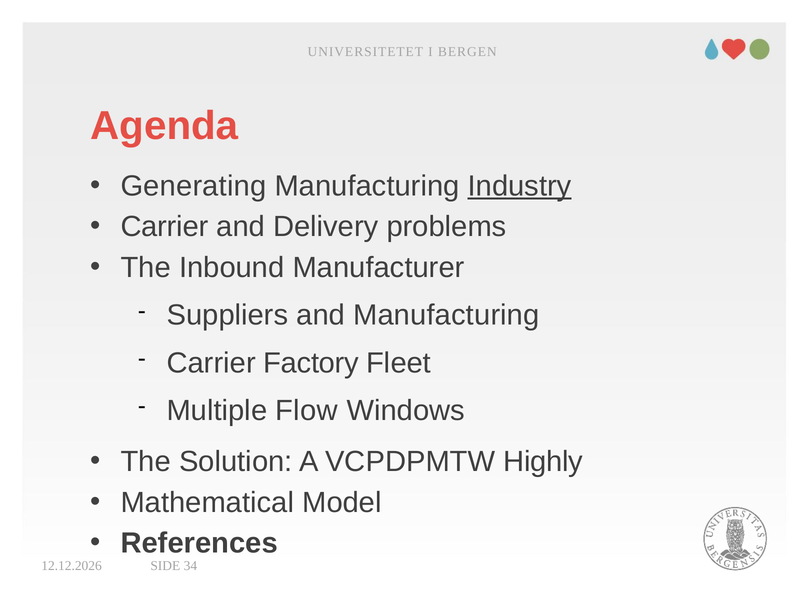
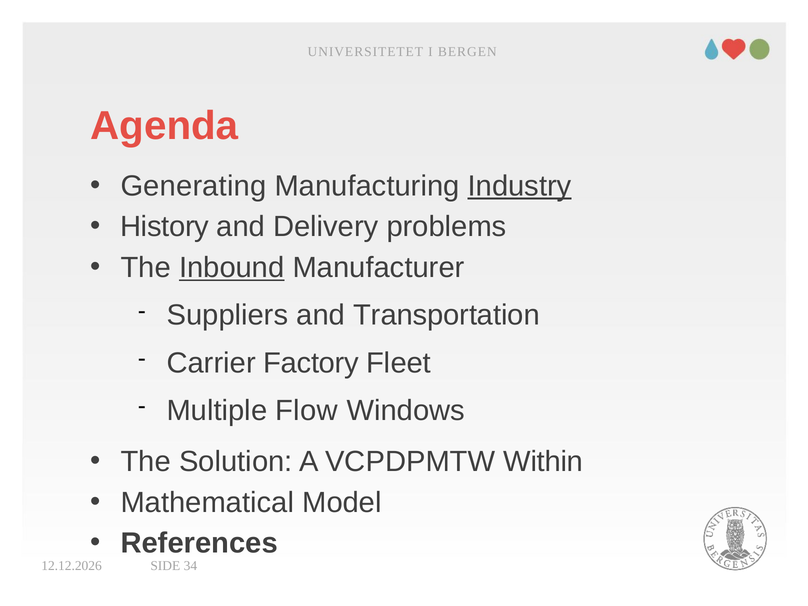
Carrier: Carrier -> History (165, 227)
Inbound underline: none -> present (232, 268)
and Manufacturing: Manufacturing -> Transportation (446, 315)
Highly: Highly -> Within (543, 462)
